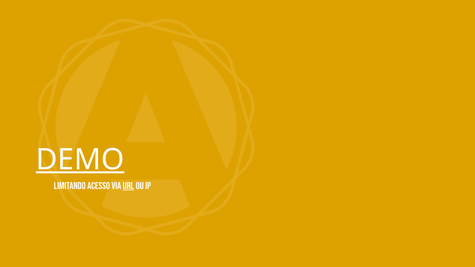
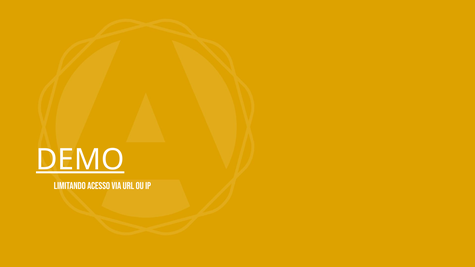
URL underline: present -> none (128, 186)
